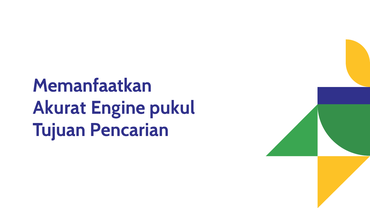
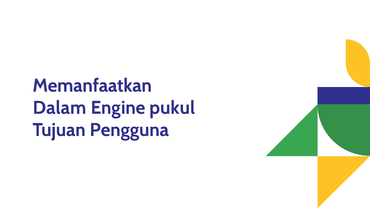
Akurat: Akurat -> Dalam (59, 108)
Pencarian: Pencarian -> Pengguna (129, 130)
